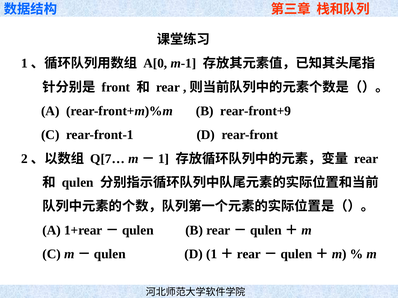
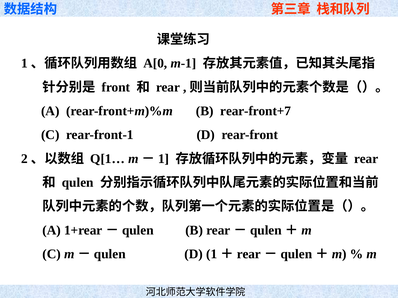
rear-front+9: rear-front+9 -> rear-front+7 (256, 111)
Q[7…: Q[7… -> Q[1… (108, 159)
